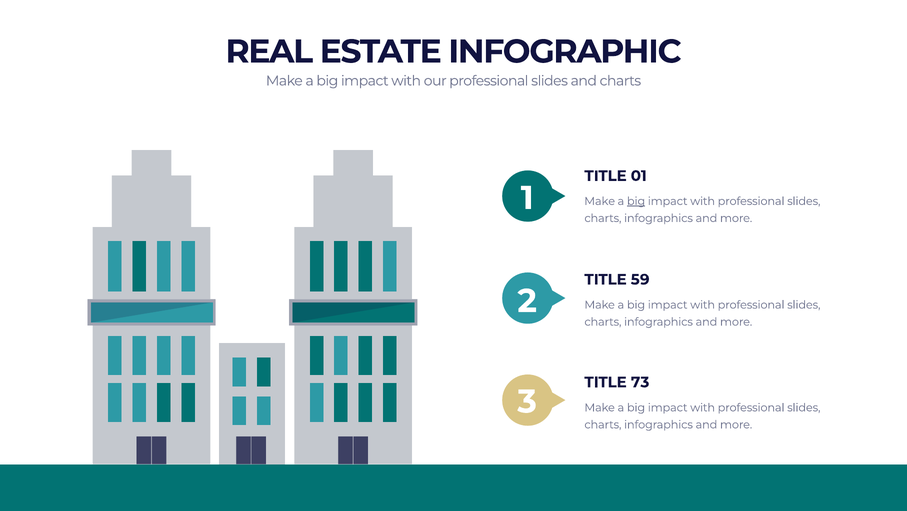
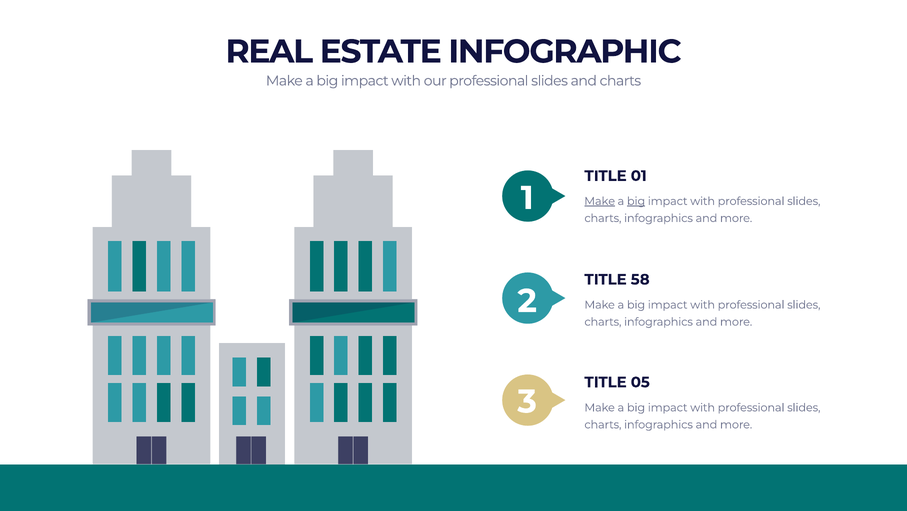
Make underline: none -> present (600, 201)
59: 59 -> 58 (640, 279)
73: 73 -> 05 (640, 382)
